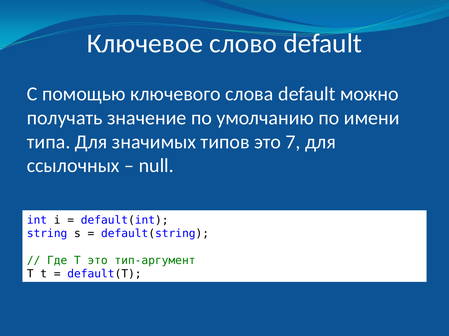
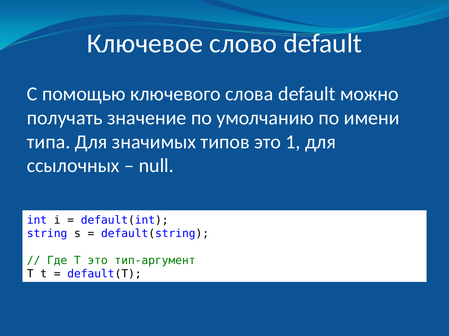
7: 7 -> 1 (293, 142)
